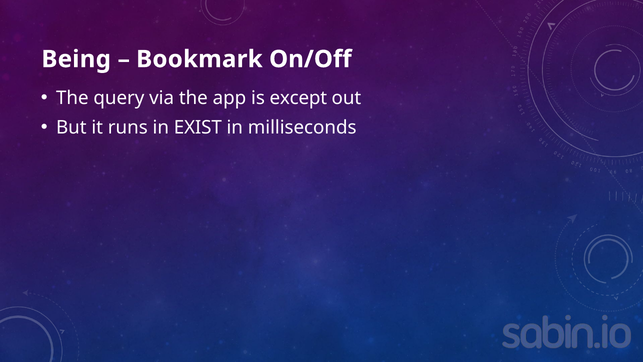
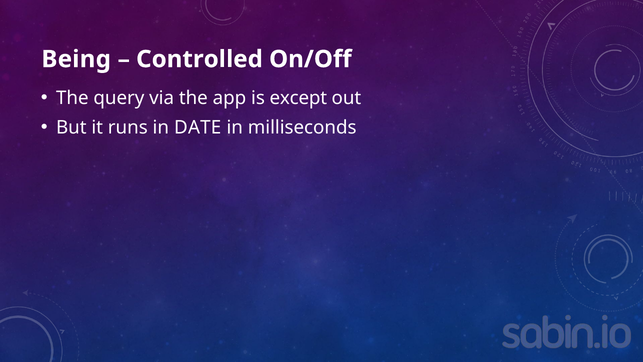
Bookmark: Bookmark -> Controlled (199, 59)
EXIST: EXIST -> DATE (198, 127)
